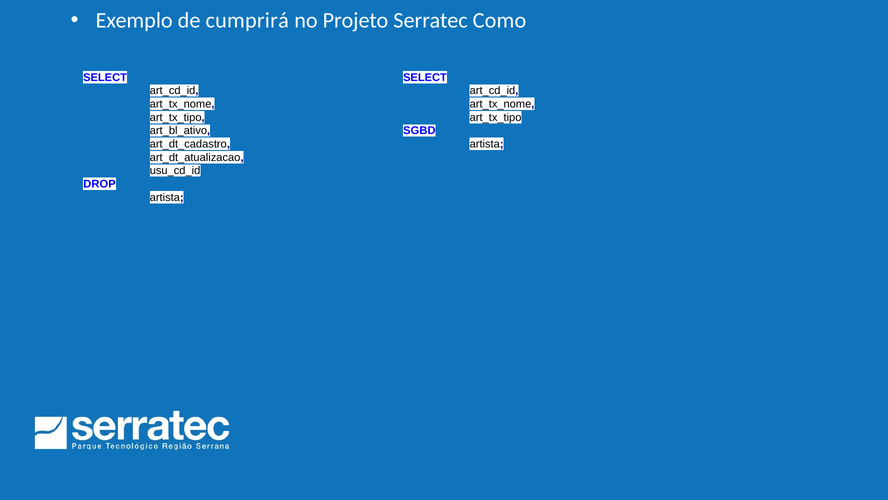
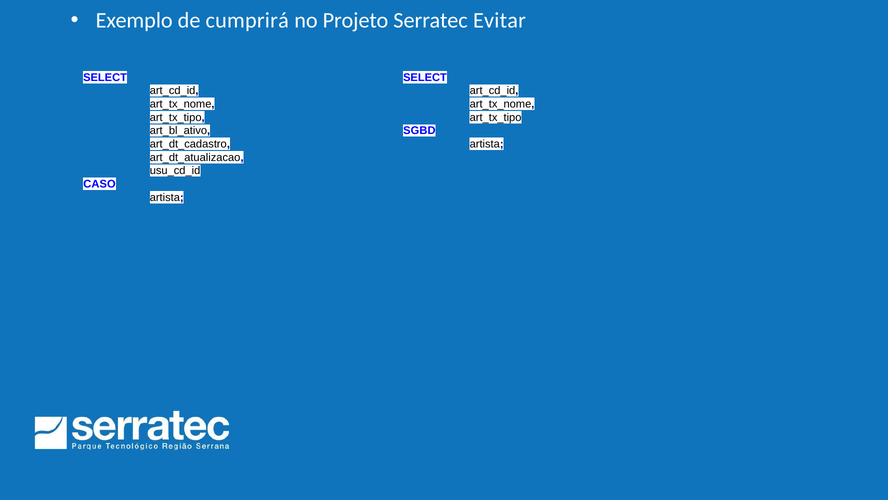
Como: Como -> Evitar (499, 20)
DROP: DROP -> CASO (100, 184)
